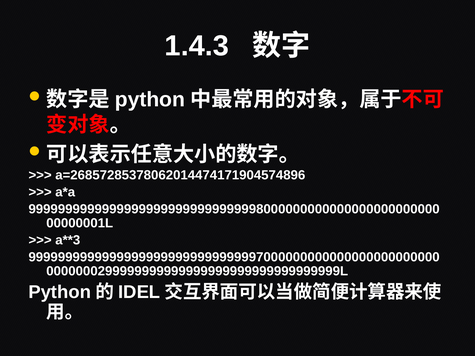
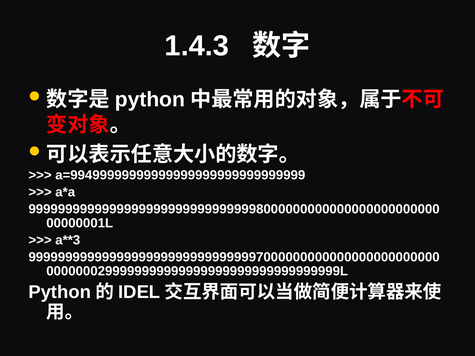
a=26857285378062014474171904574896: a=26857285378062014474171904574896 -> a=99499999999999999999999999999999 (180, 175)
